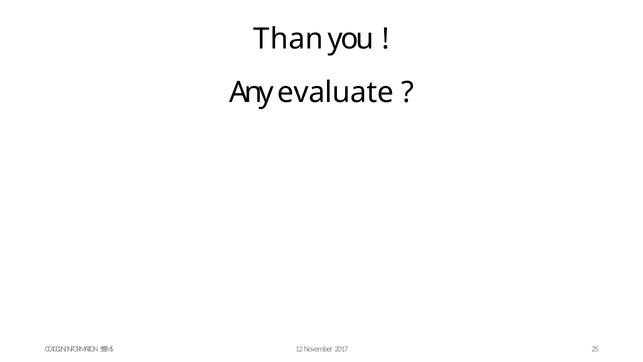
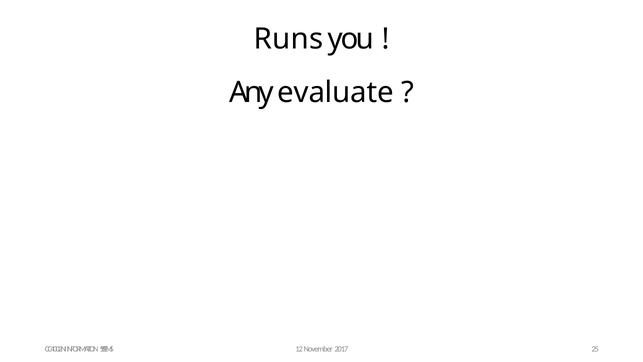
Than: Than -> Runs (289, 39)
